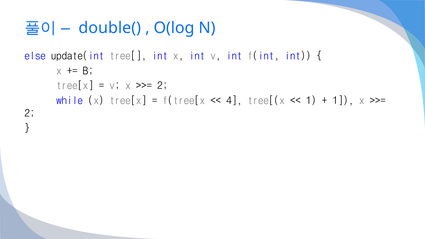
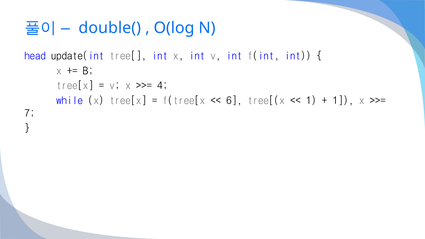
else: else -> head (35, 56)
2: 2 -> 4 (163, 86)
4: 4 -> 6 (234, 101)
2: 2 -> 7 (30, 113)
